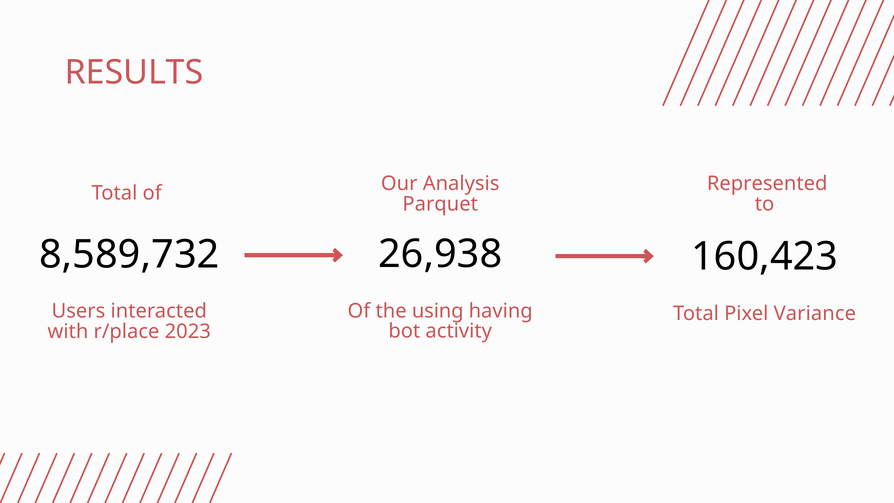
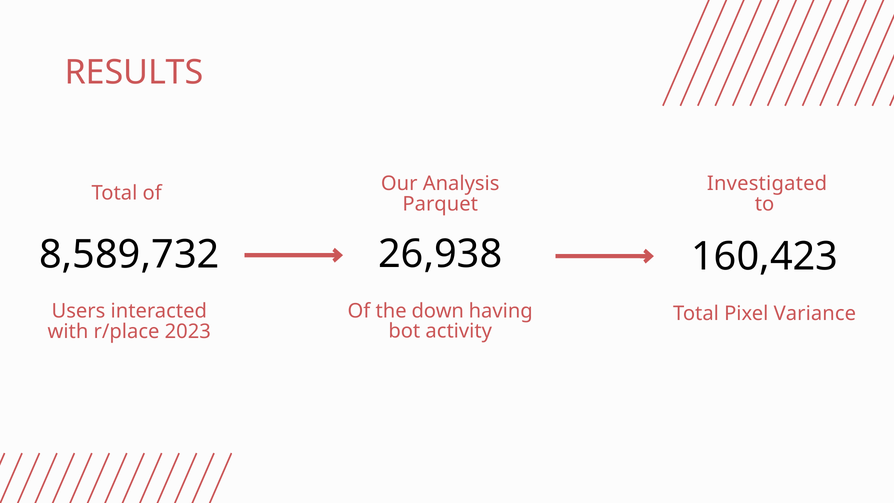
Represented: Represented -> Investigated (767, 184)
using: using -> down (438, 311)
